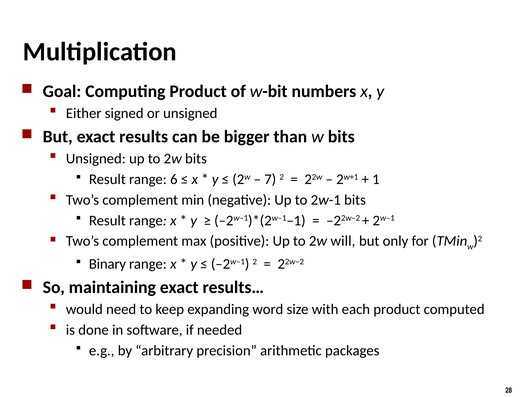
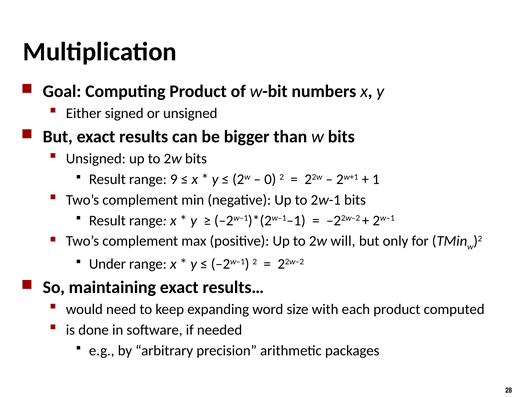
6: 6 -> 9 (174, 179)
7: 7 -> 0 (270, 179)
Binary: Binary -> Under (107, 264)
